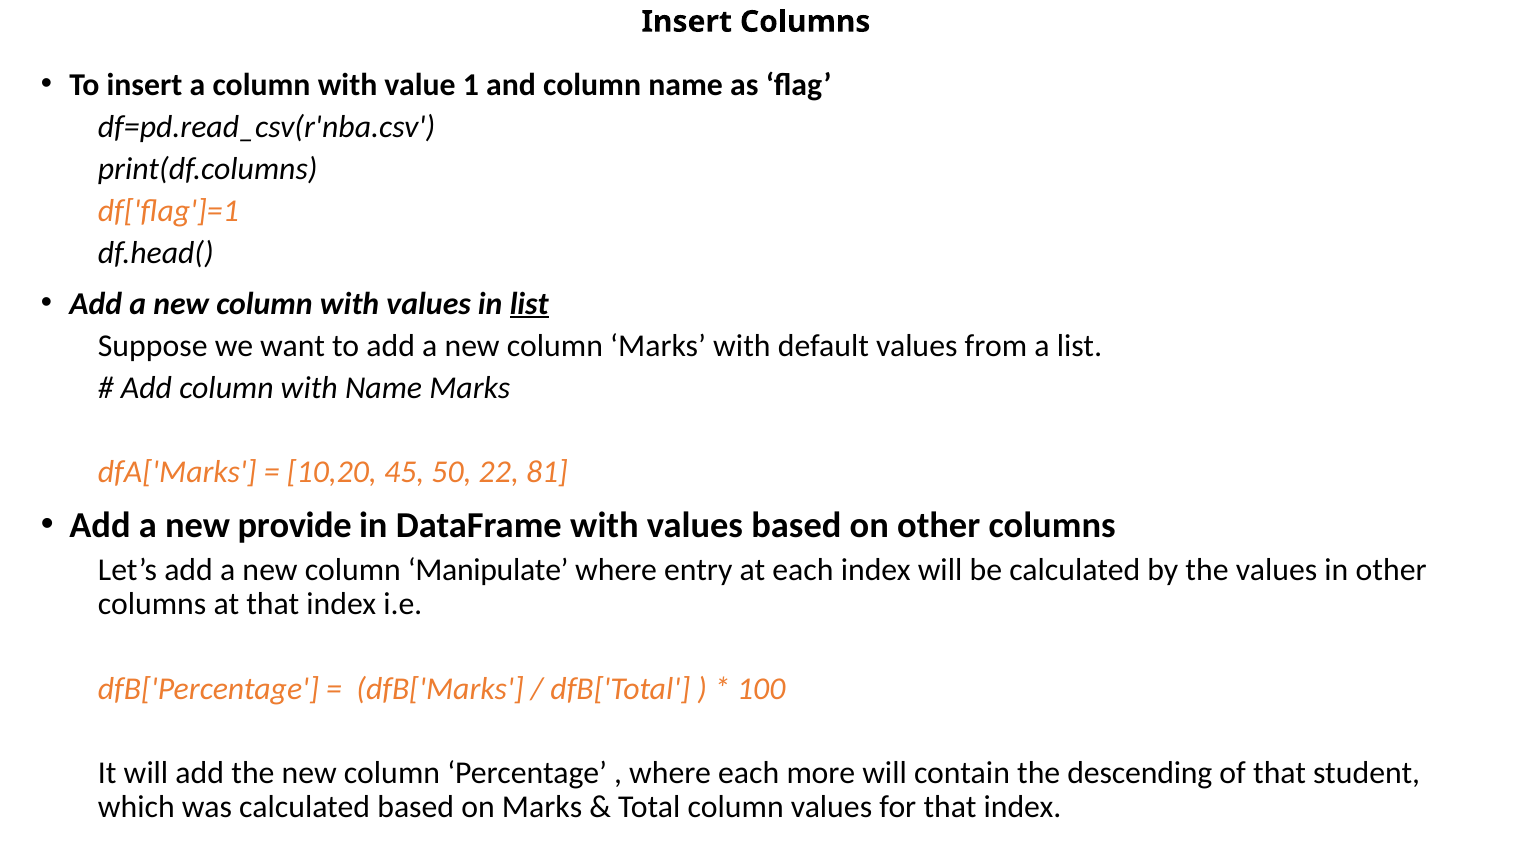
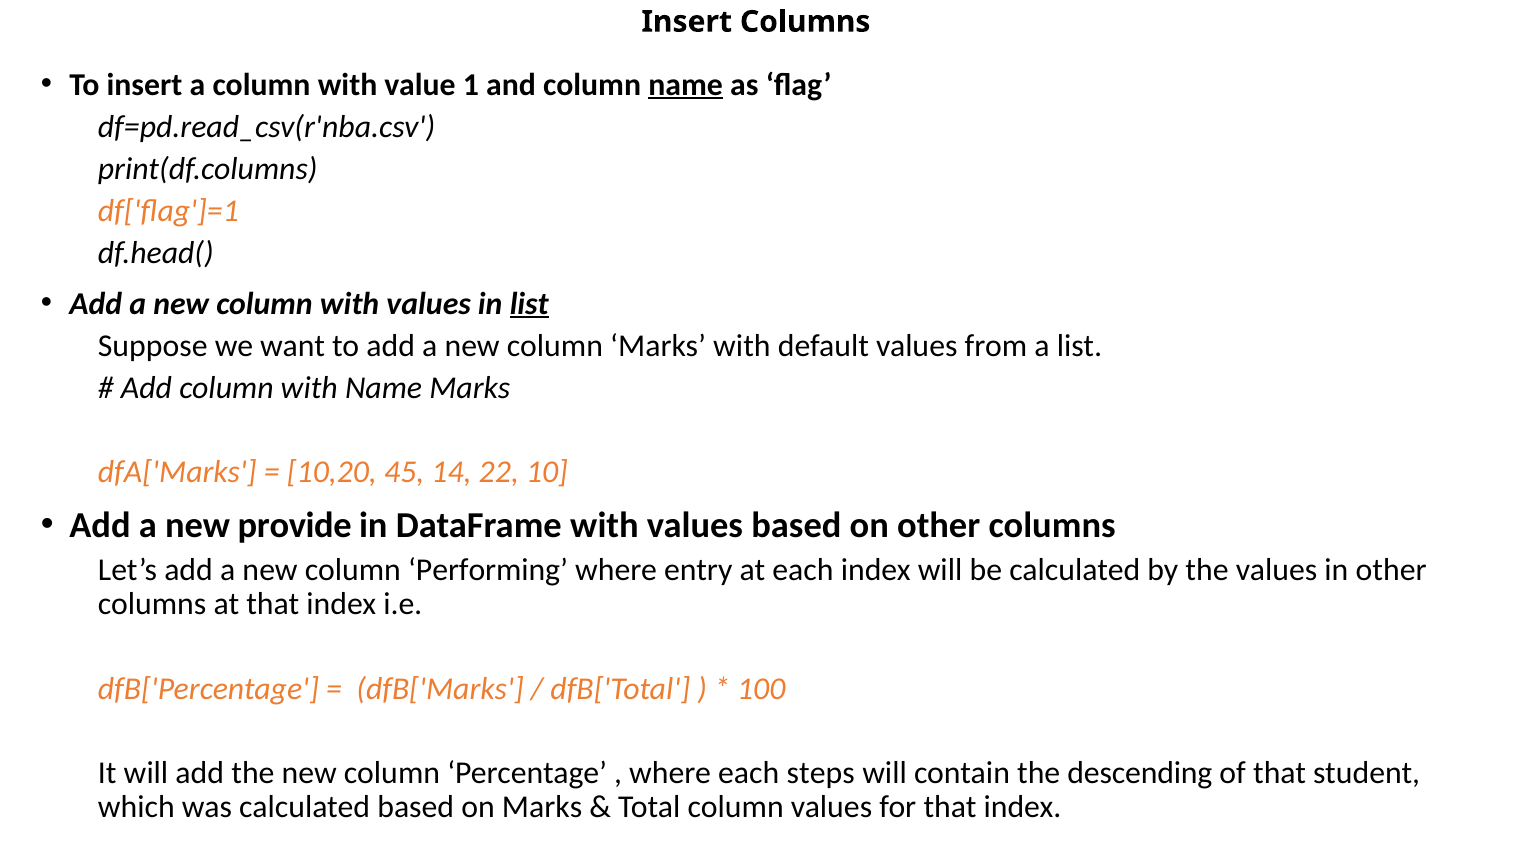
name underline: none -> present (686, 85)
50: 50 -> 14 (452, 473)
81: 81 -> 10 (547, 473)
Manipulate: Manipulate -> Performing (488, 570)
more: more -> steps (821, 773)
